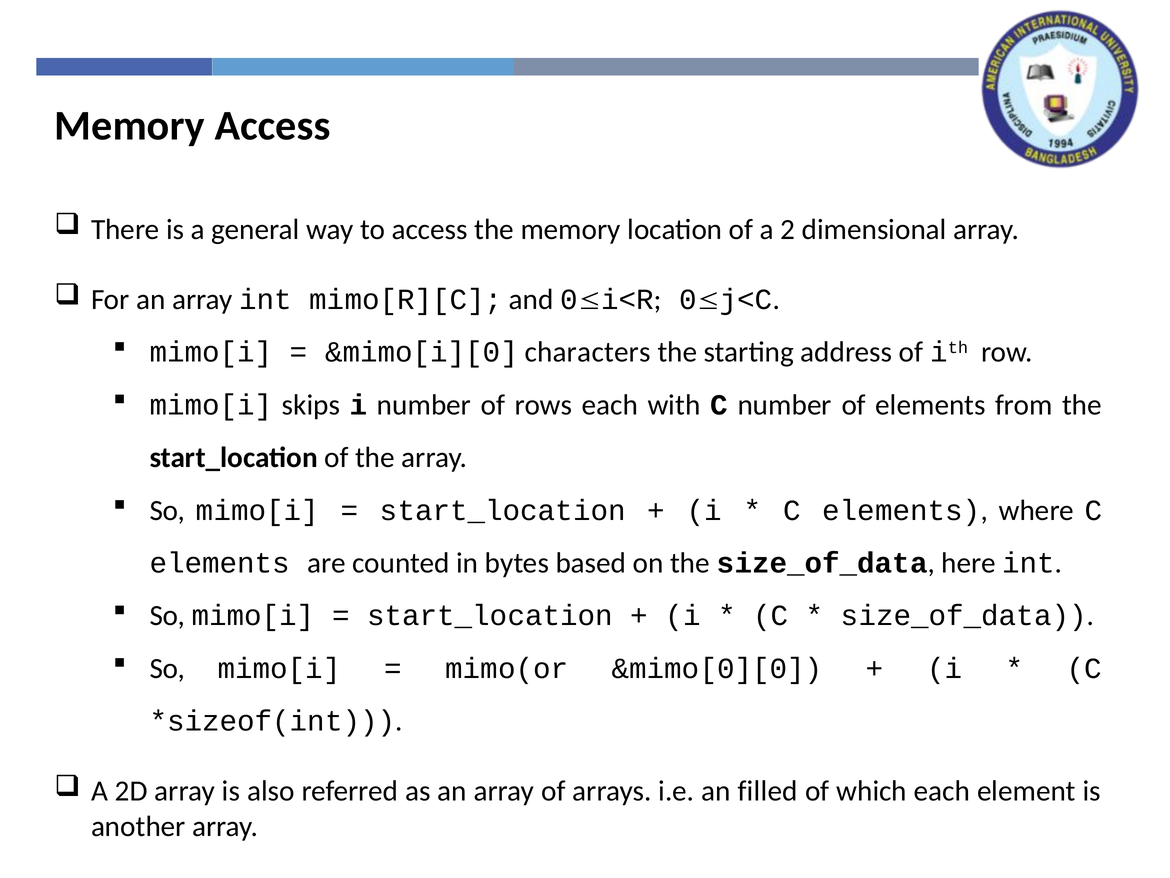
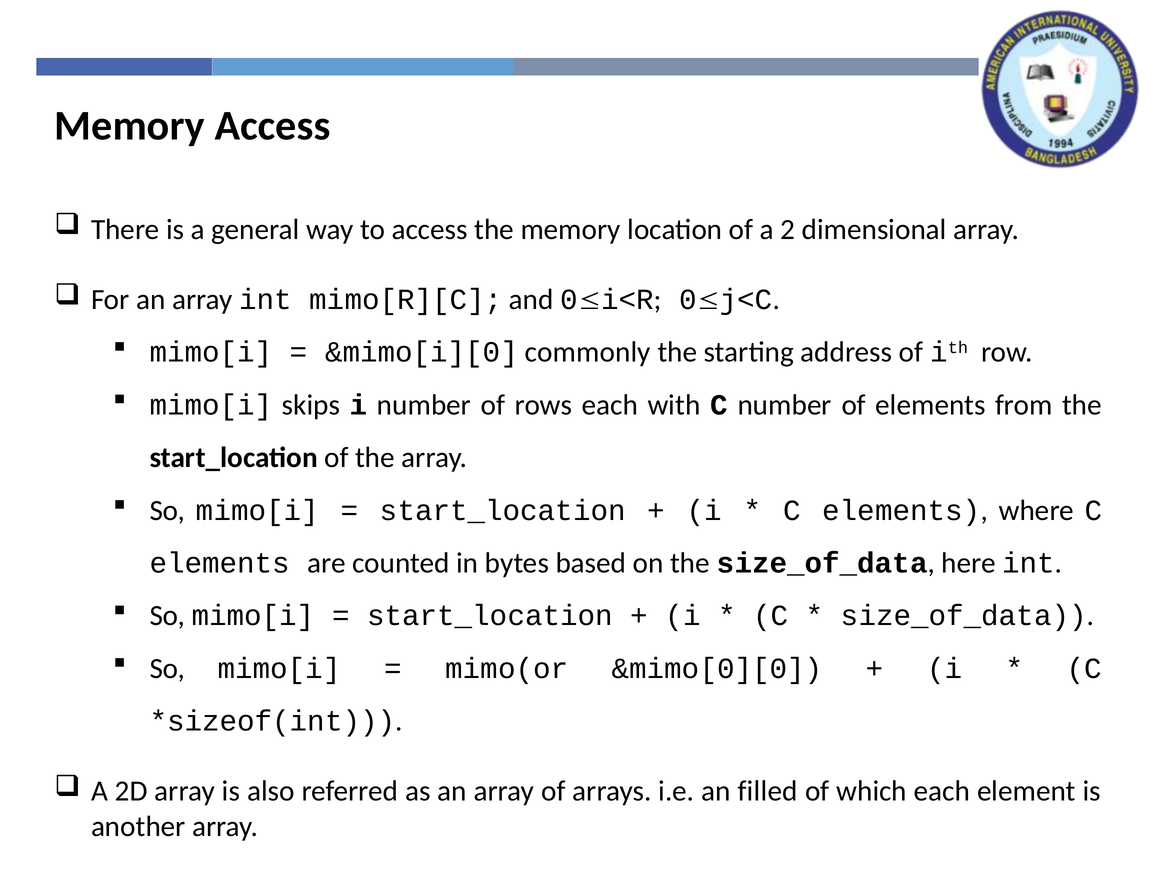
characters: characters -> commonly (588, 352)
